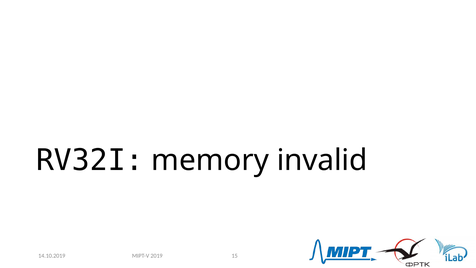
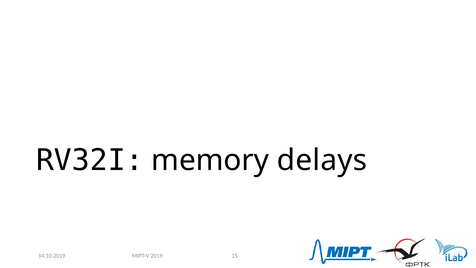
invalid: invalid -> delays (322, 160)
